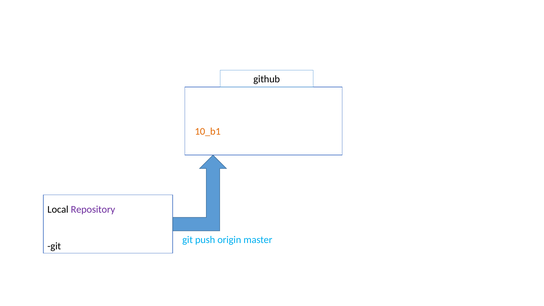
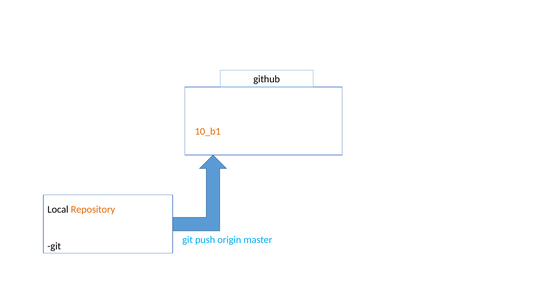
Repository colour: purple -> orange (93, 210)
